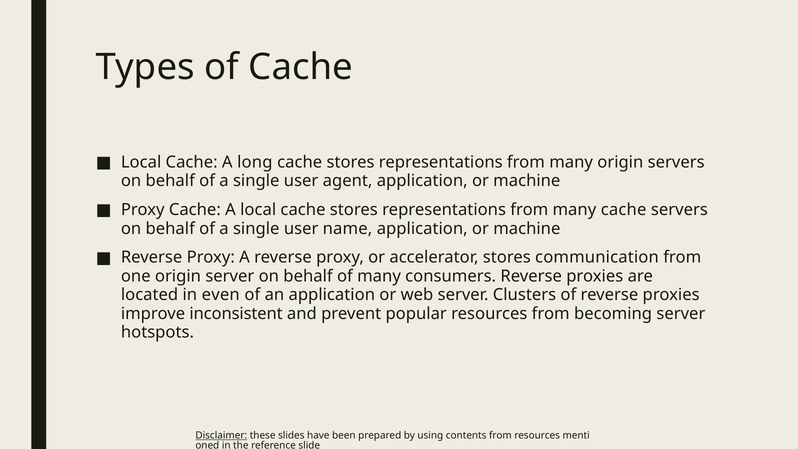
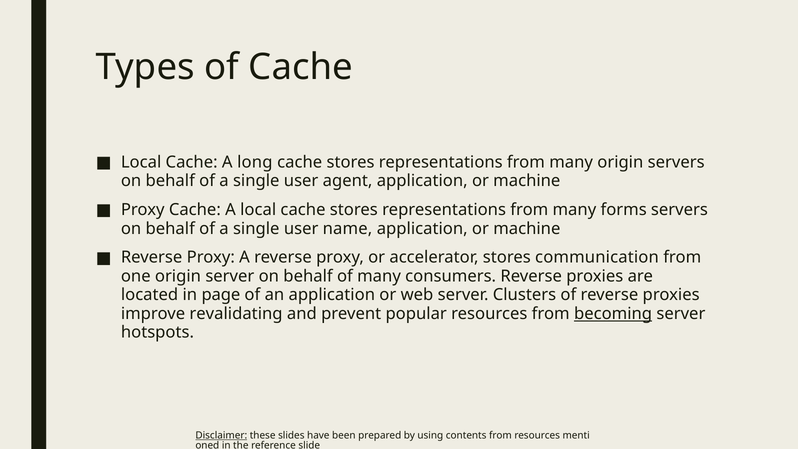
many cache: cache -> forms (624, 210)
even: even -> page (221, 295)
inconsistent: inconsistent -> revalidating (236, 314)
becoming underline: none -> present (613, 314)
